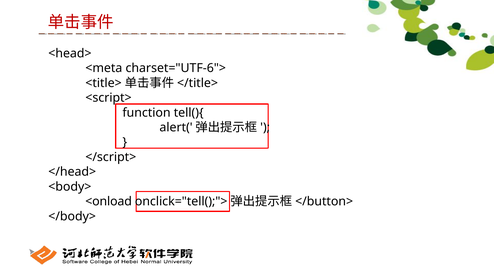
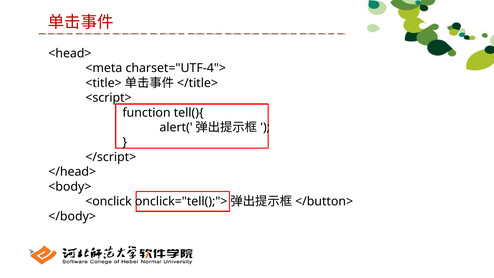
charset="UTF-6">: charset="UTF-6"> -> charset="UTF-4"> (176, 68)
<onload: <onload -> <onclick (109, 201)
